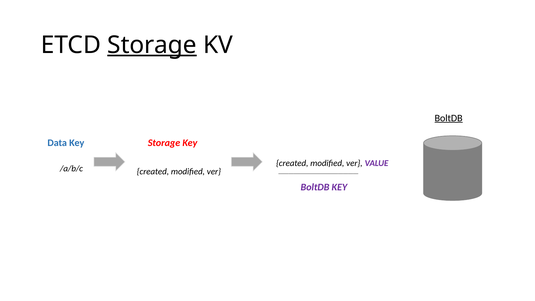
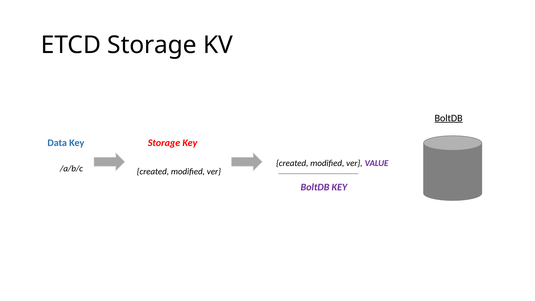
Storage underline: present -> none (152, 45)
